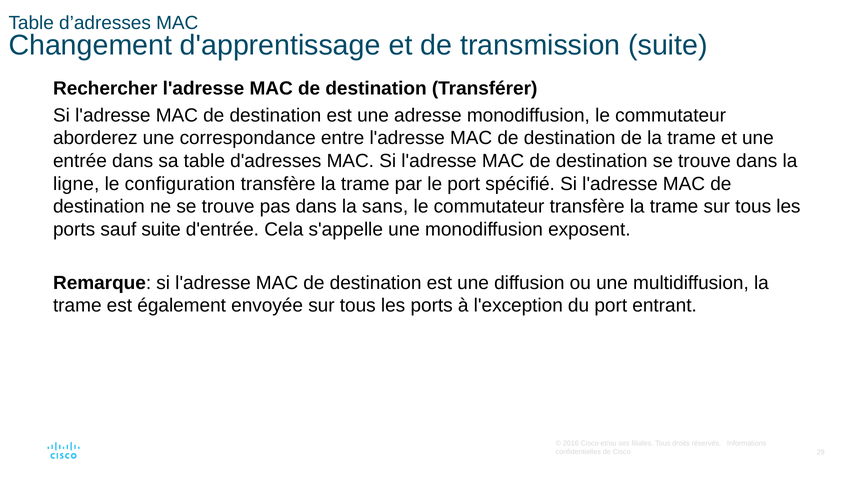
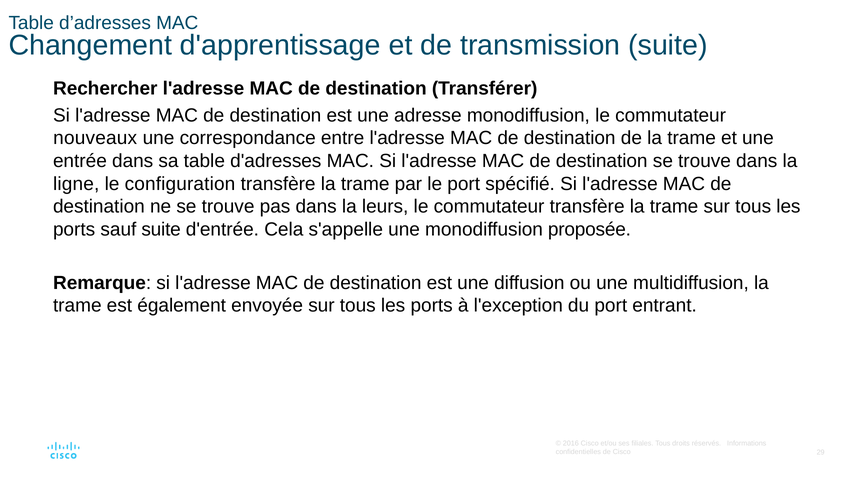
aborderez: aborderez -> nouveaux (95, 138)
sans: sans -> leurs (385, 207)
exposent: exposent -> proposée (589, 229)
